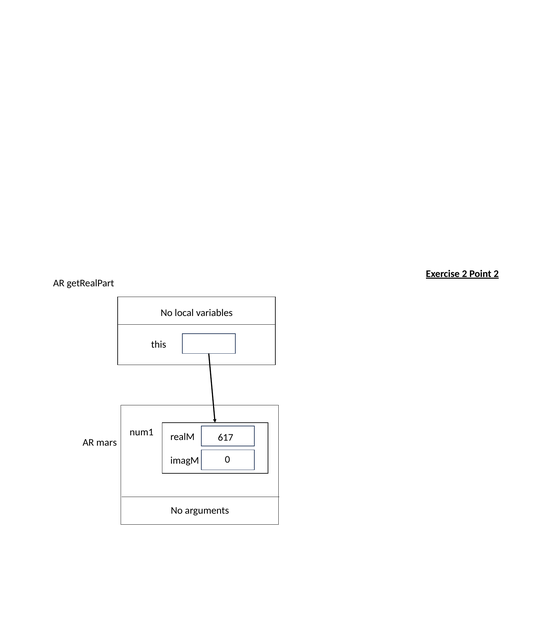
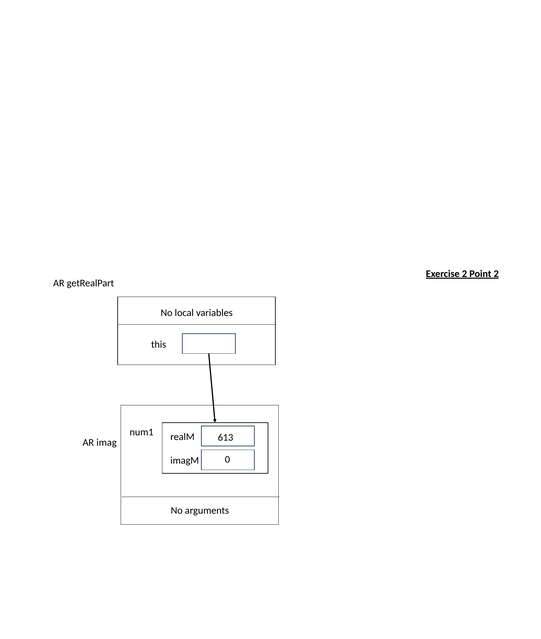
617: 617 -> 613 (226, 437)
mars: mars -> imag (107, 442)
